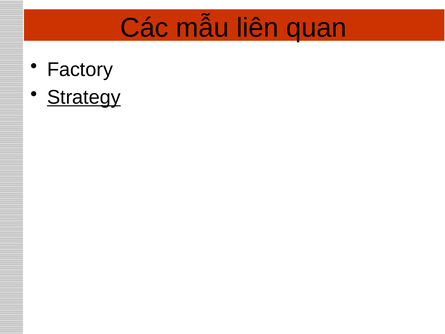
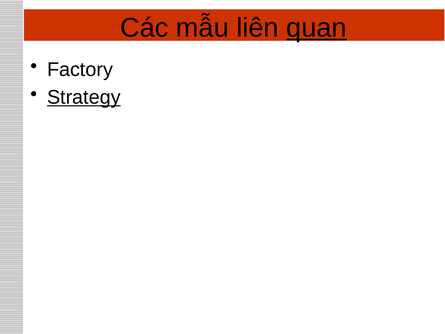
quan underline: none -> present (317, 28)
